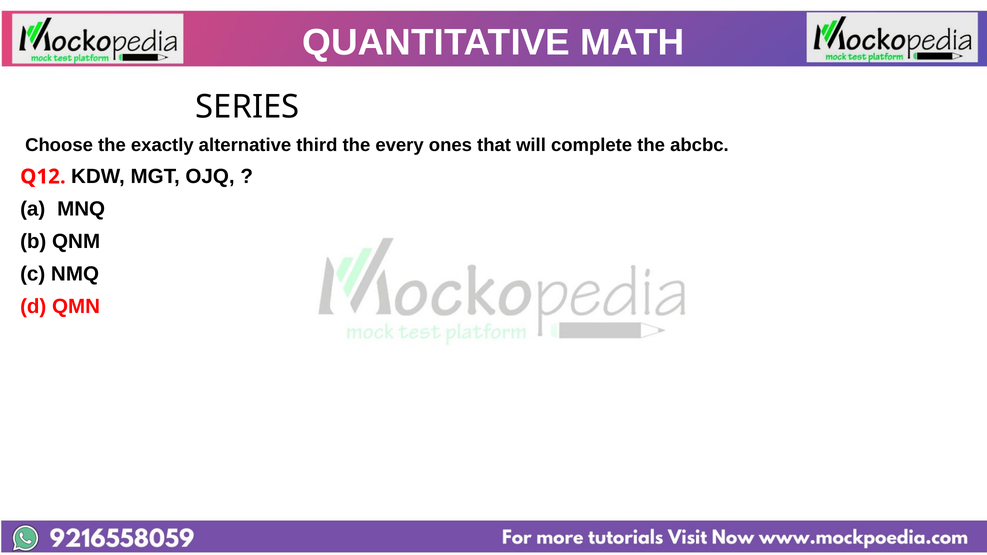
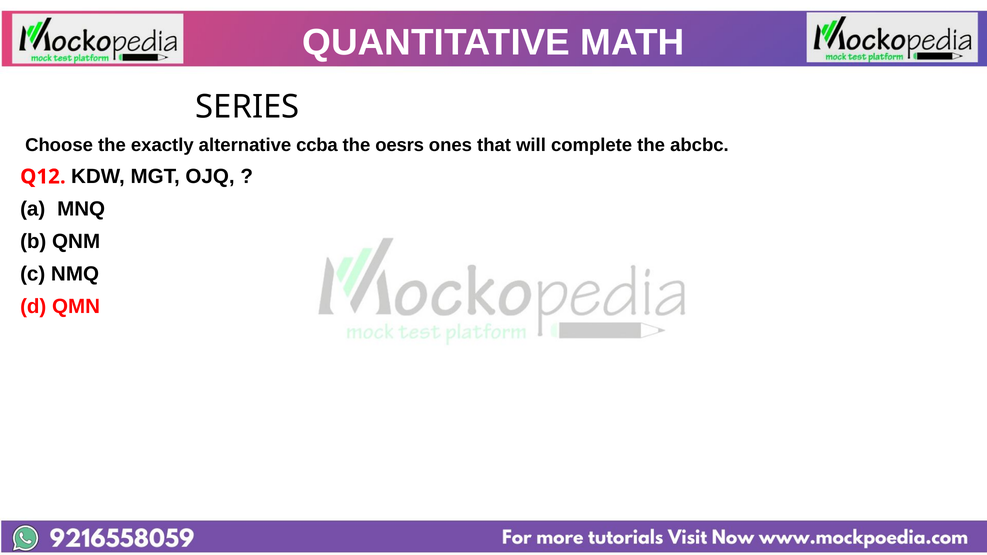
third: third -> ccba (317, 145)
every: every -> oesrs (400, 145)
